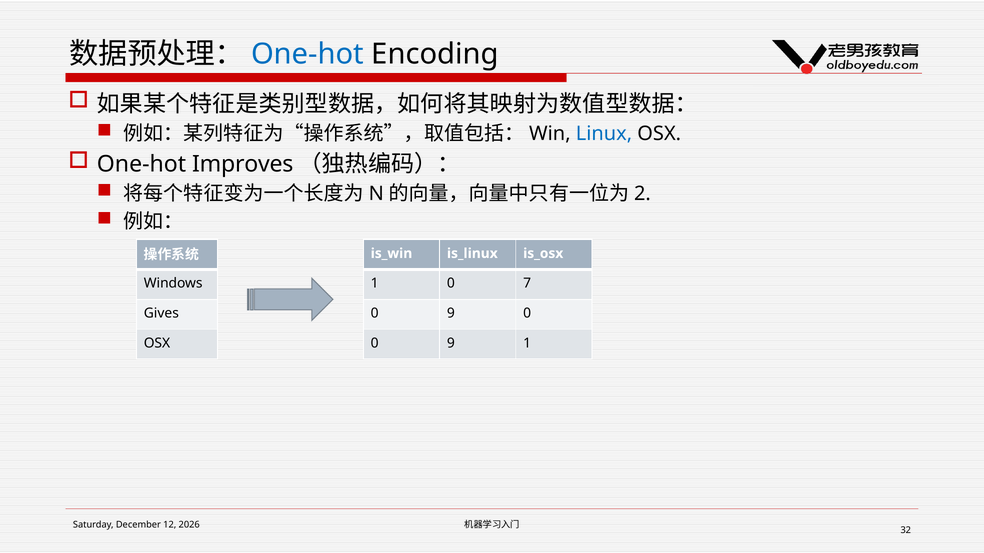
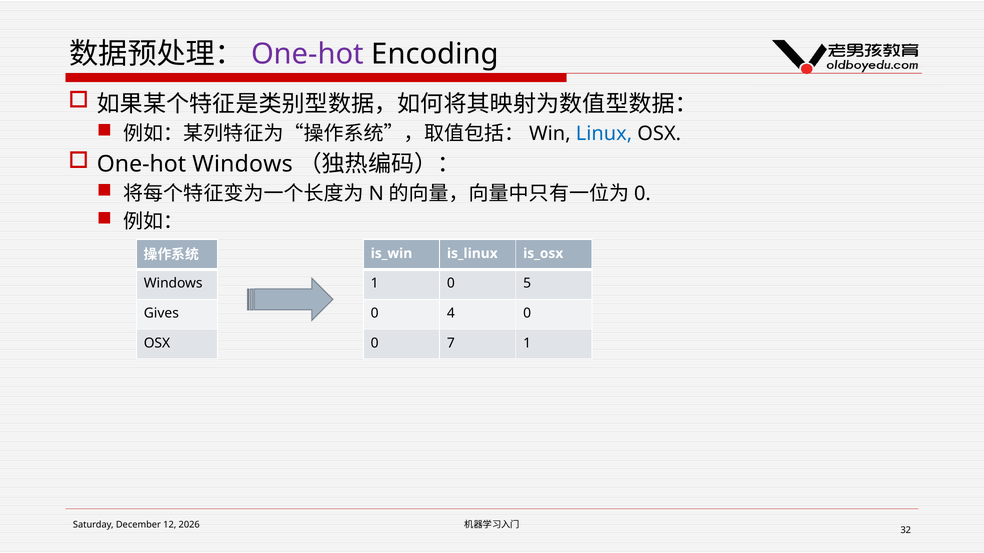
One-hot colour: blue -> purple (307, 54)
One-hot Improves: Improves -> Windows (243, 164)
2: 2 -> 0 (642, 194)
7: 7 -> 5 (527, 284)
9: 9 -> 4 (451, 313)
9: 9 -> 7 (451, 343)
